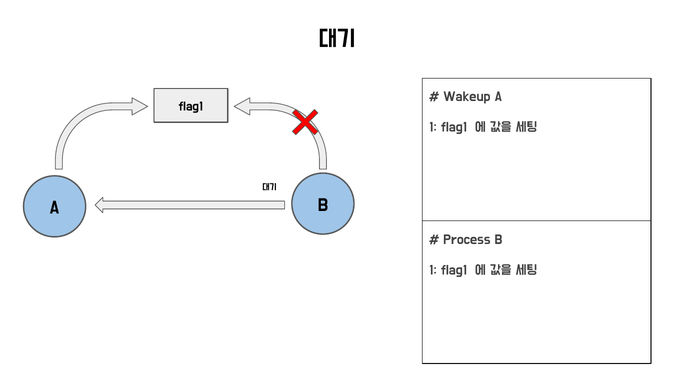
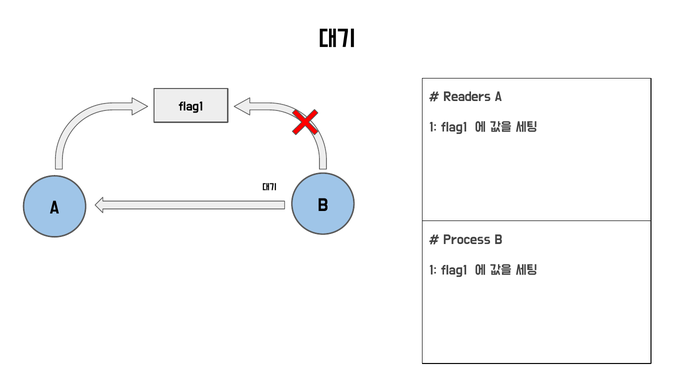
Wakeup: Wakeup -> Readers (467, 97)
